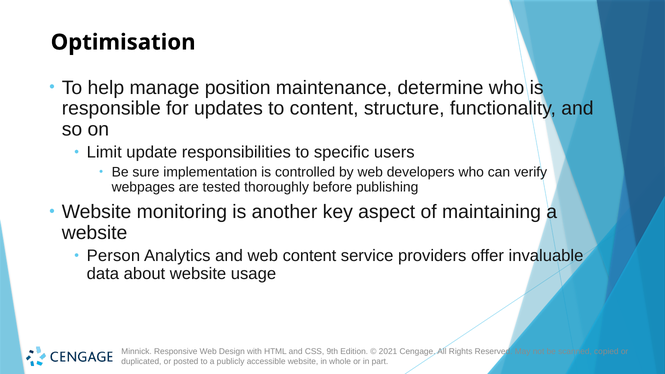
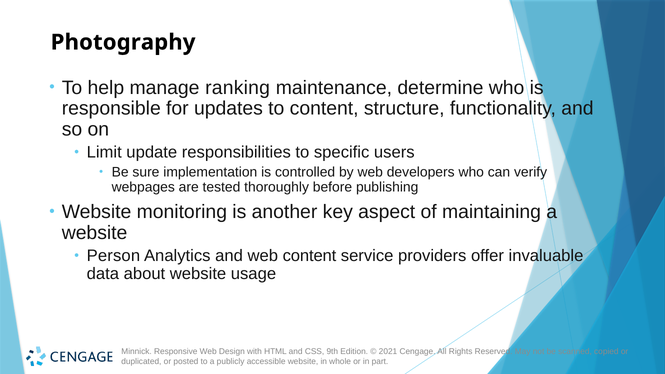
Optimisation: Optimisation -> Photography (123, 42)
position: position -> ranking (238, 88)
